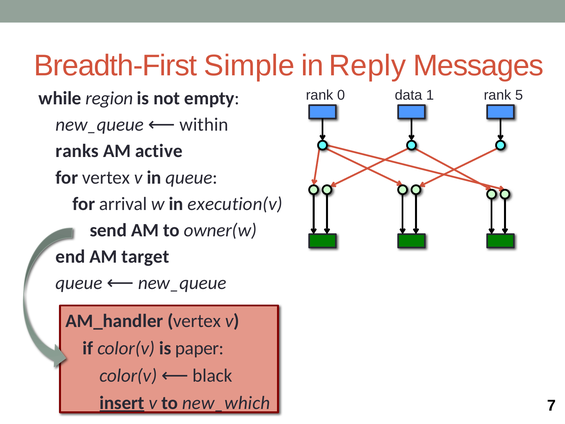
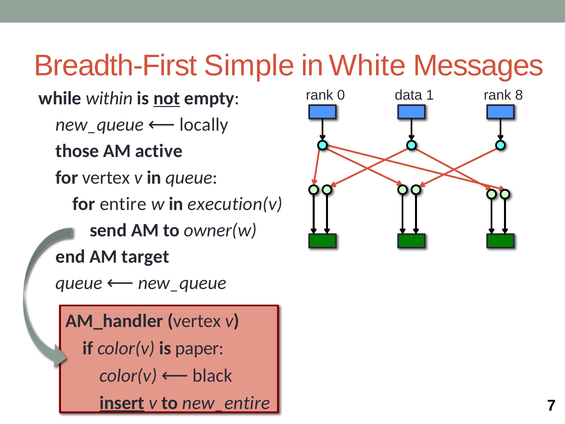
Reply: Reply -> White (367, 66)
5: 5 -> 8 (519, 95)
region: region -> within (109, 98)
not underline: none -> present (167, 98)
within: within -> locally (204, 125)
ranks: ranks -> those (77, 151)
arrival: arrival -> entire (123, 204)
new_which: new_which -> new_entire (226, 403)
